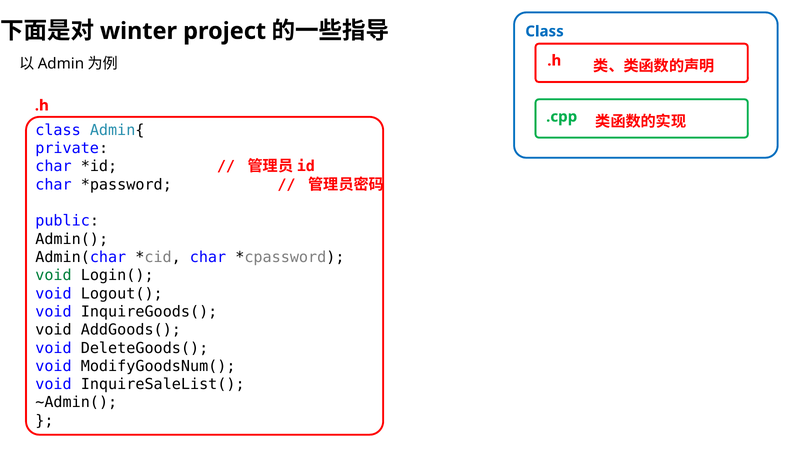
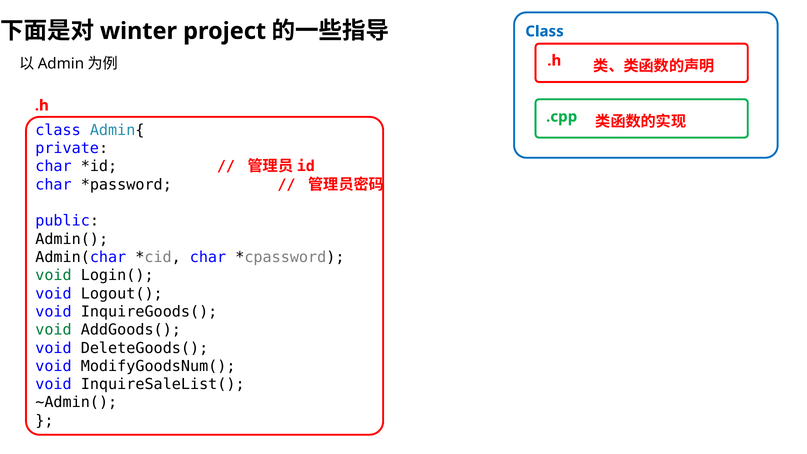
void colour: black -> green (53, 330)
